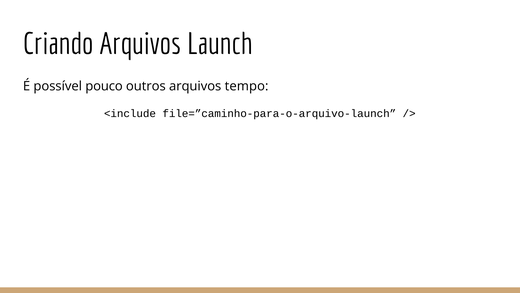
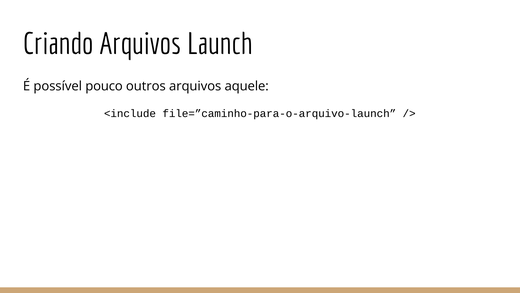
tempo: tempo -> aquele (247, 86)
